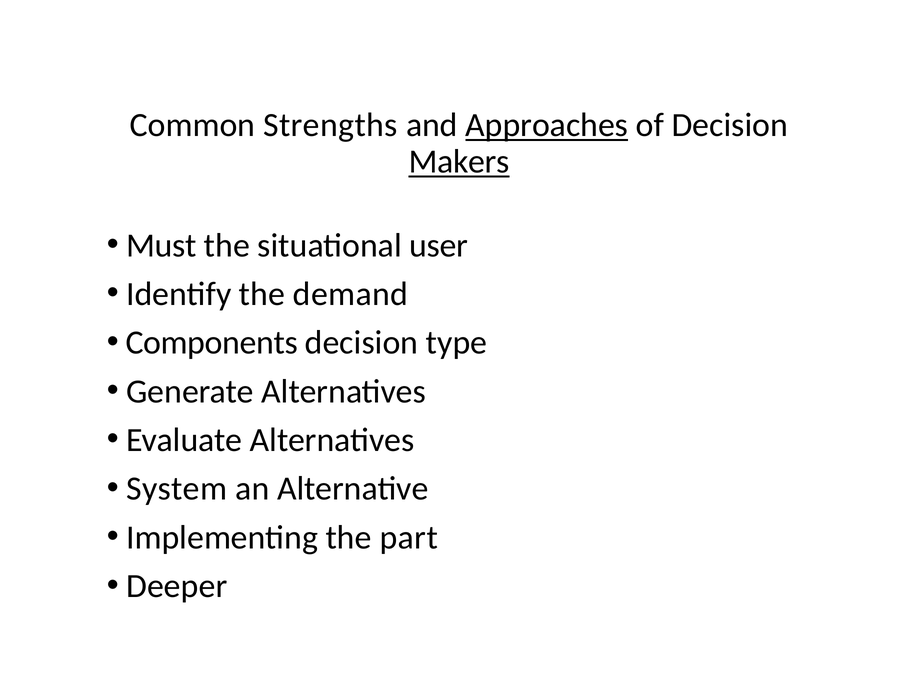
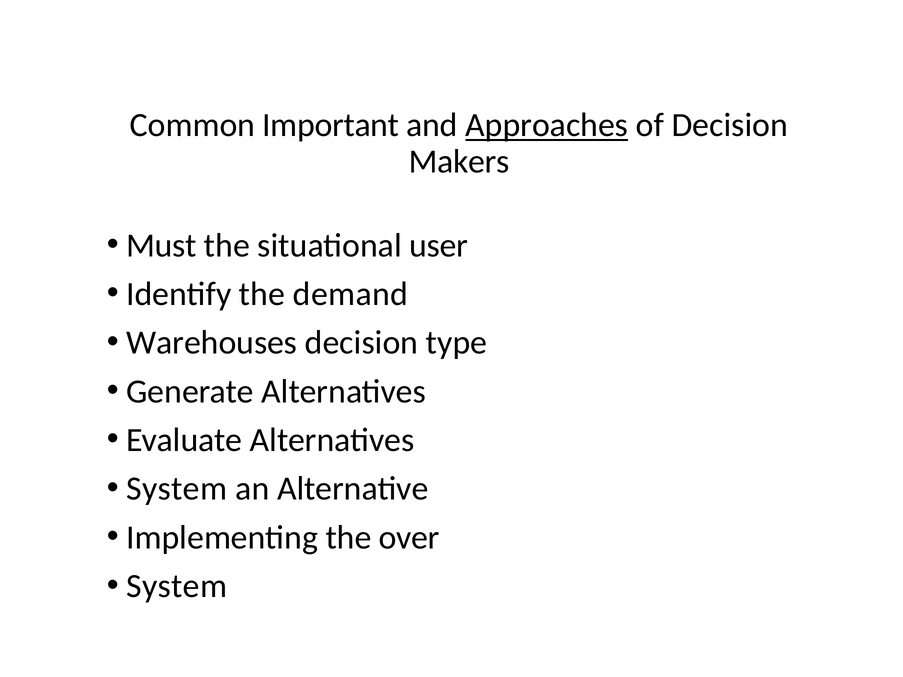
Strengths: Strengths -> Important (331, 125)
Makers underline: present -> none (459, 162)
Components: Components -> Warehouses (212, 343)
part: part -> over (409, 538)
Deeper: Deeper -> System (177, 586)
